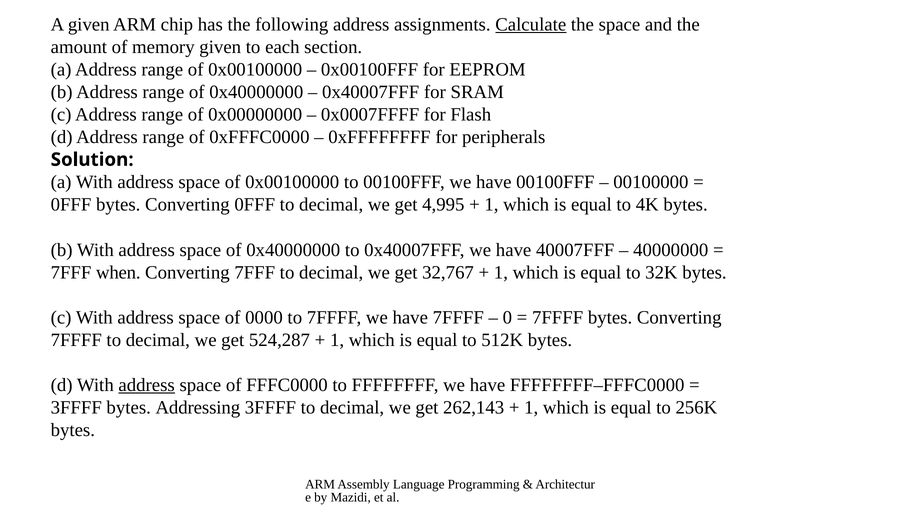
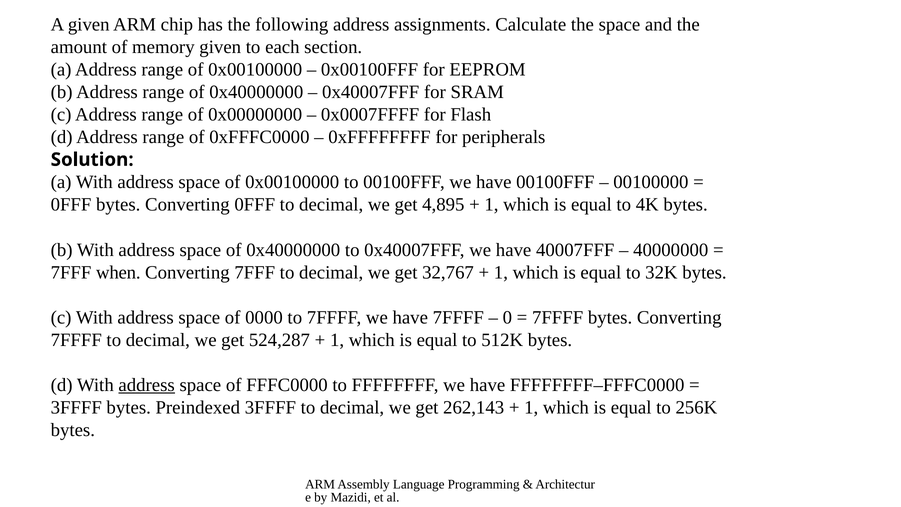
Calculate underline: present -> none (531, 24)
4,995: 4,995 -> 4,895 (443, 205)
Addressing: Addressing -> Preindexed (198, 407)
